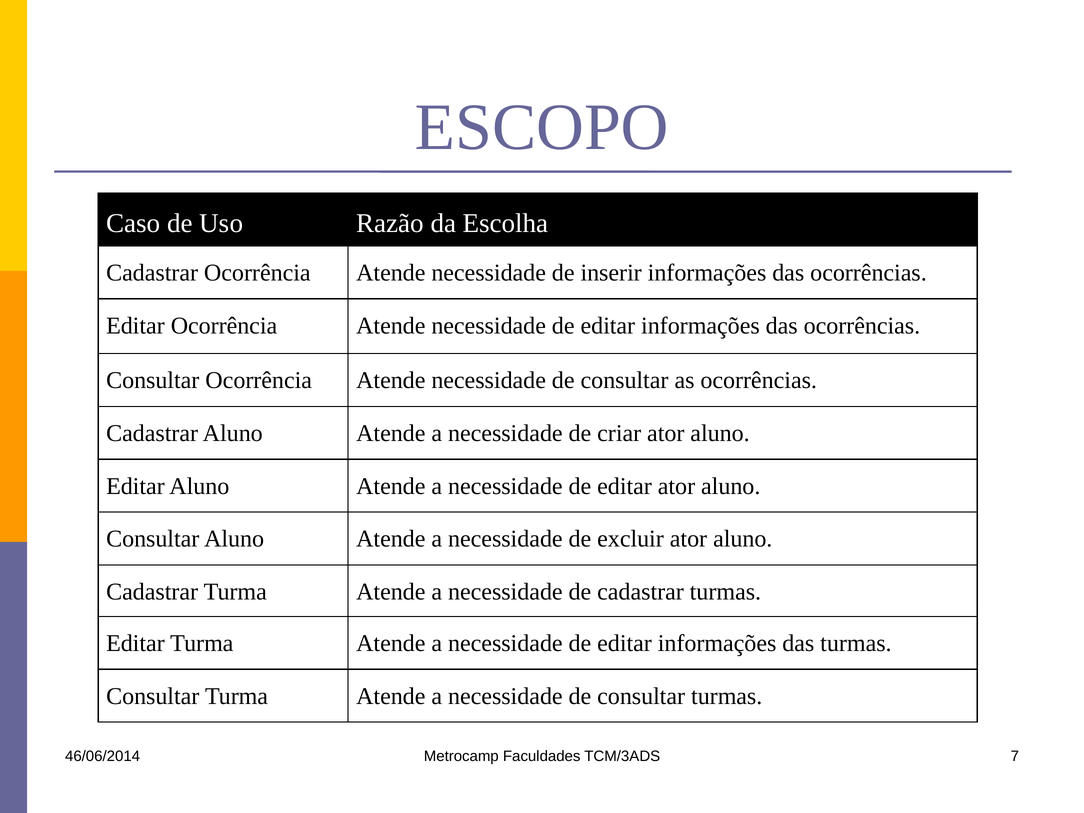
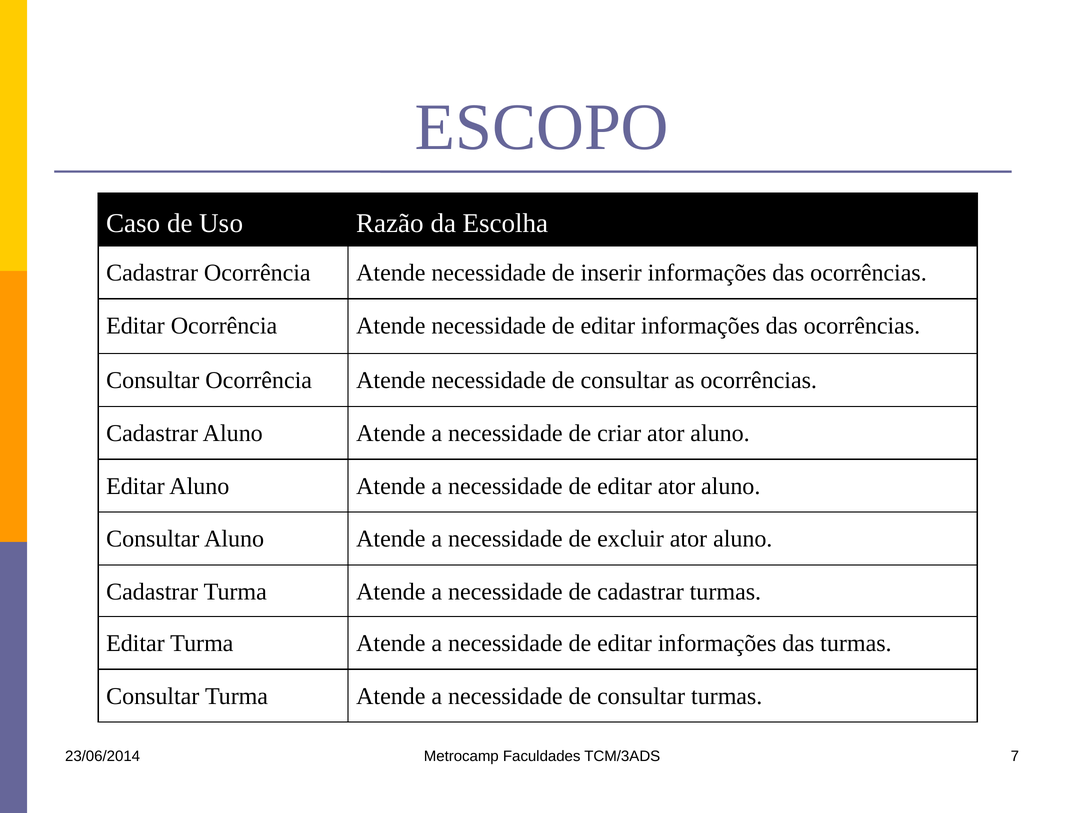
46/06/2014: 46/06/2014 -> 23/06/2014 (103, 756)
